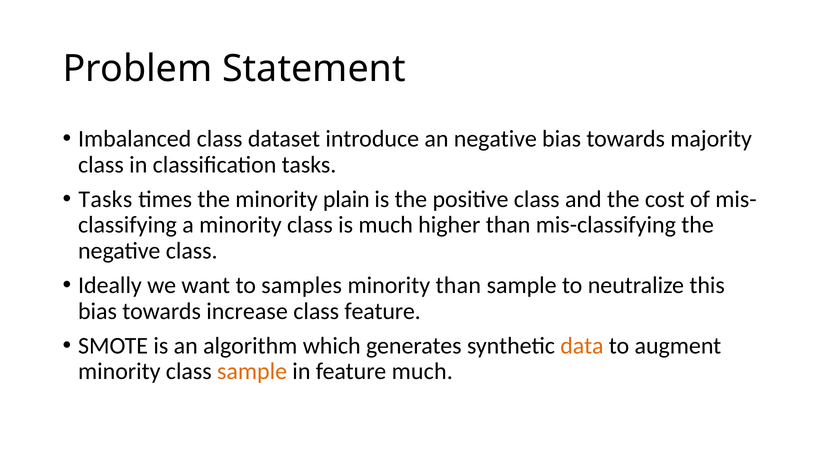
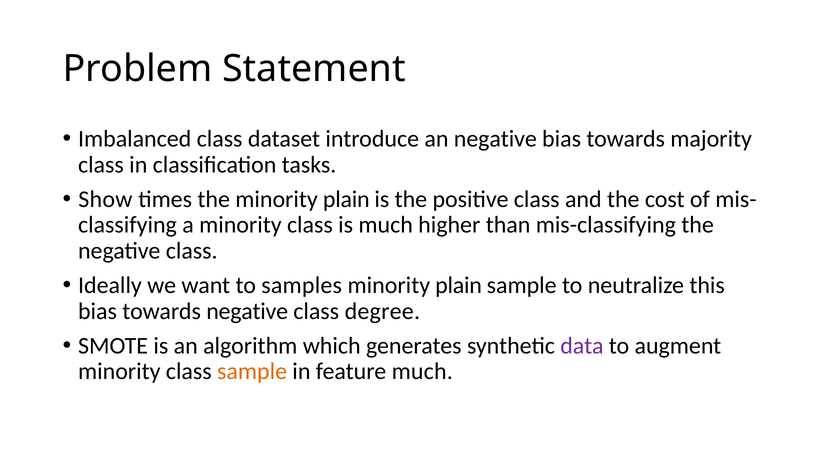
Tasks: Tasks -> Show (105, 199)
than: than -> plain (459, 286)
towards increase: increase -> negative (247, 311)
class feature: feature -> degree (382, 311)
data colour: orange -> purple (582, 346)
